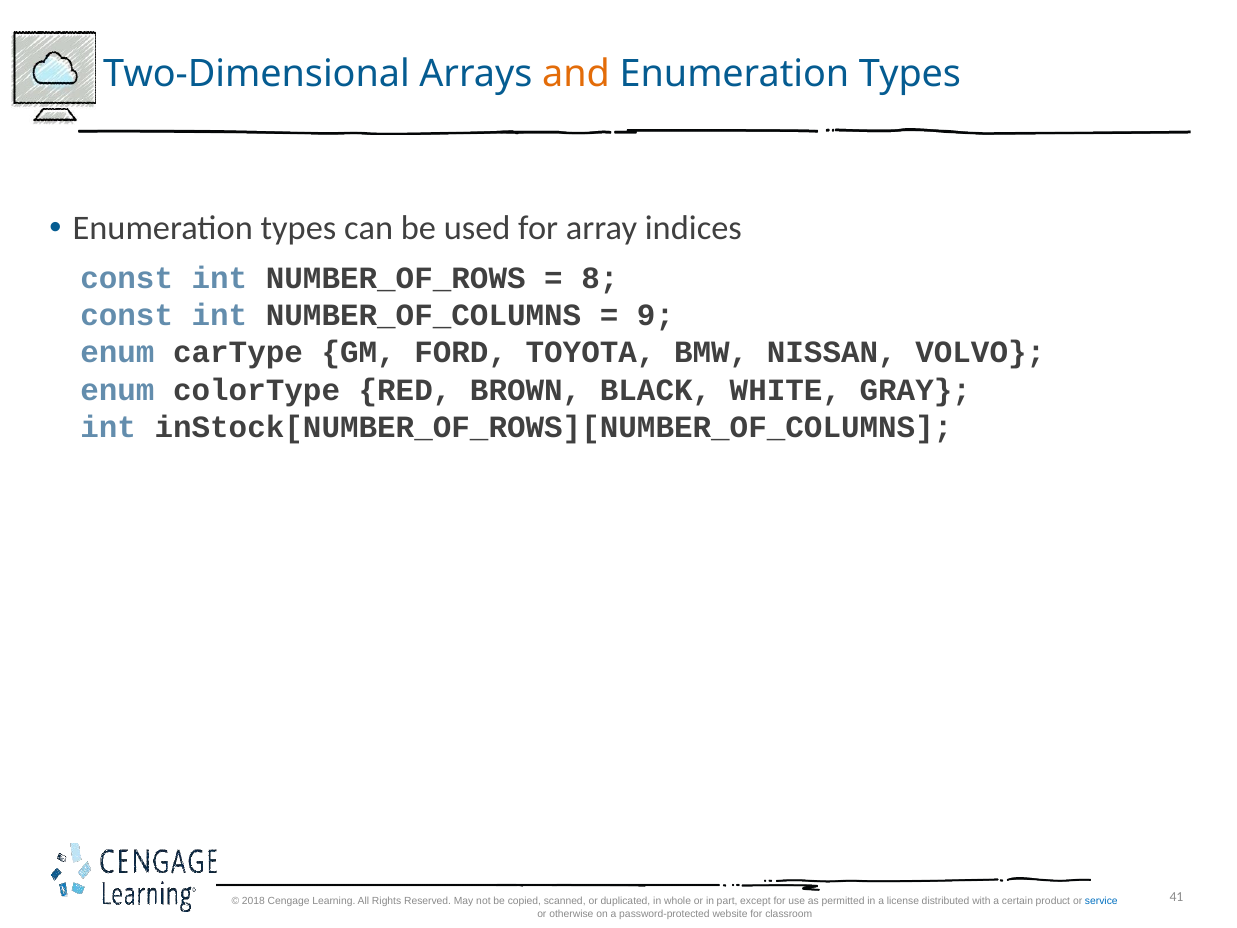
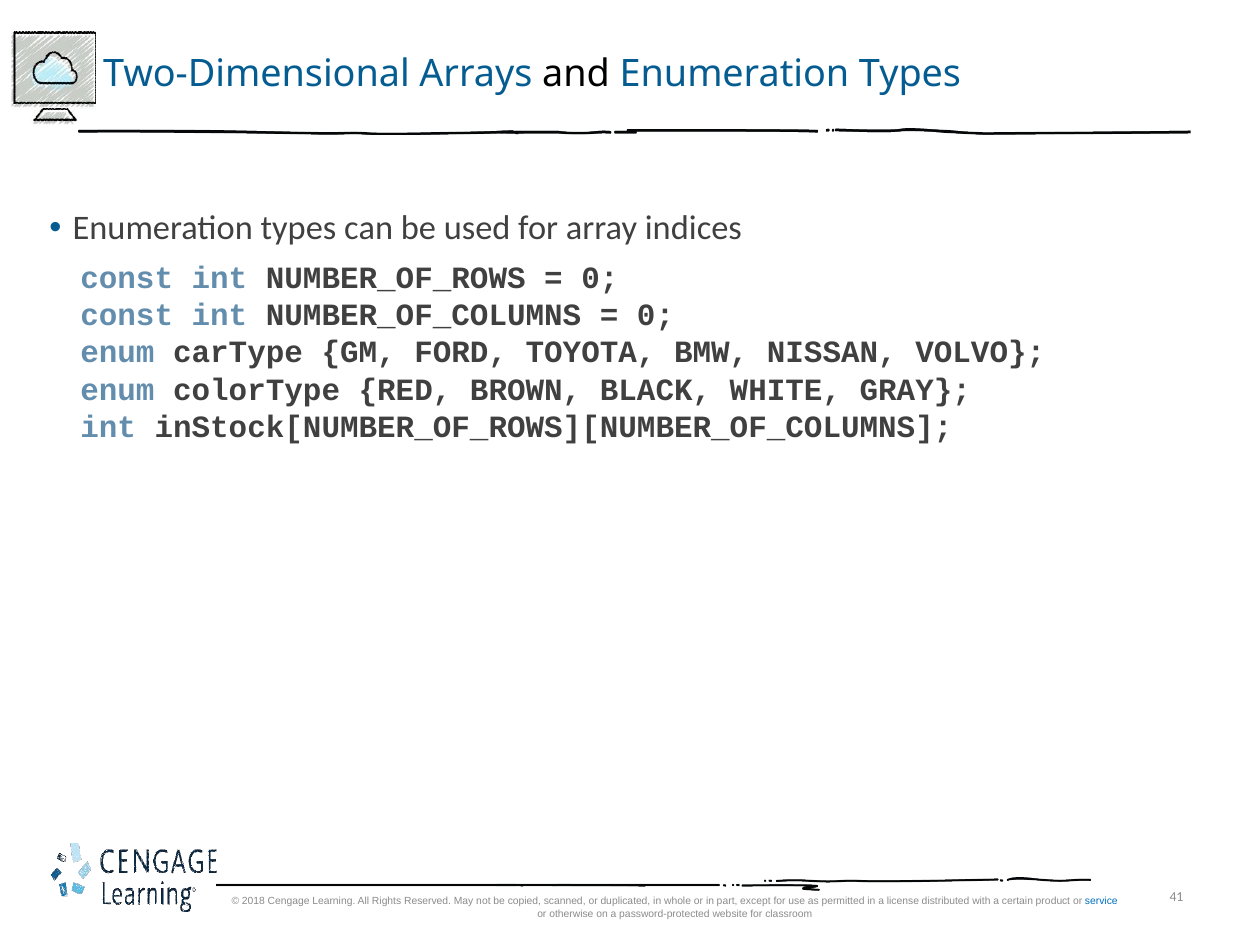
and colour: orange -> black (576, 74)
8: 8 -> 0 (600, 278)
9: 9 -> 0 (656, 316)
